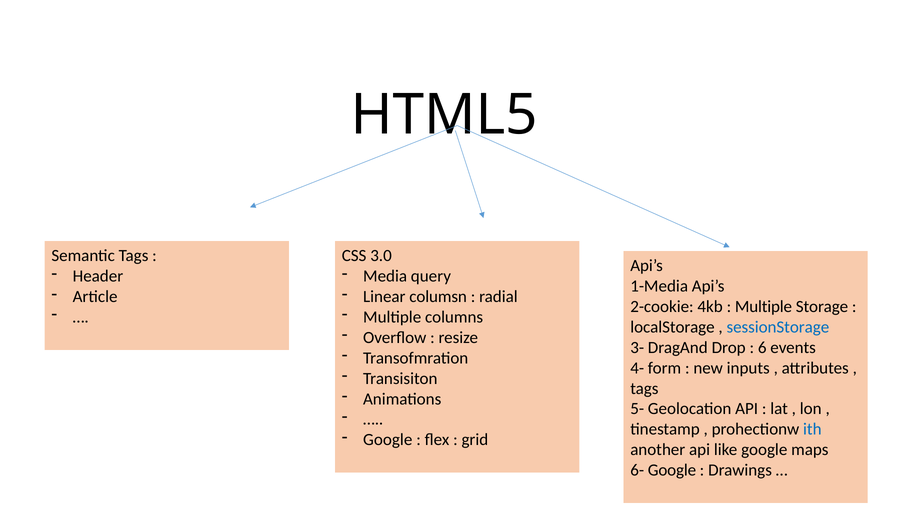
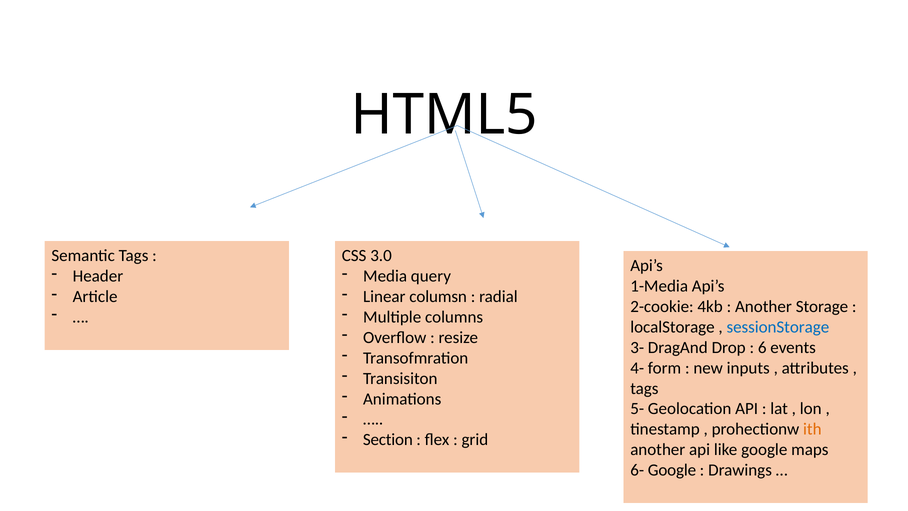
Multiple: Multiple -> Another (763, 307)
ith colour: blue -> orange (812, 429)
Google: Google -> Section (388, 440)
